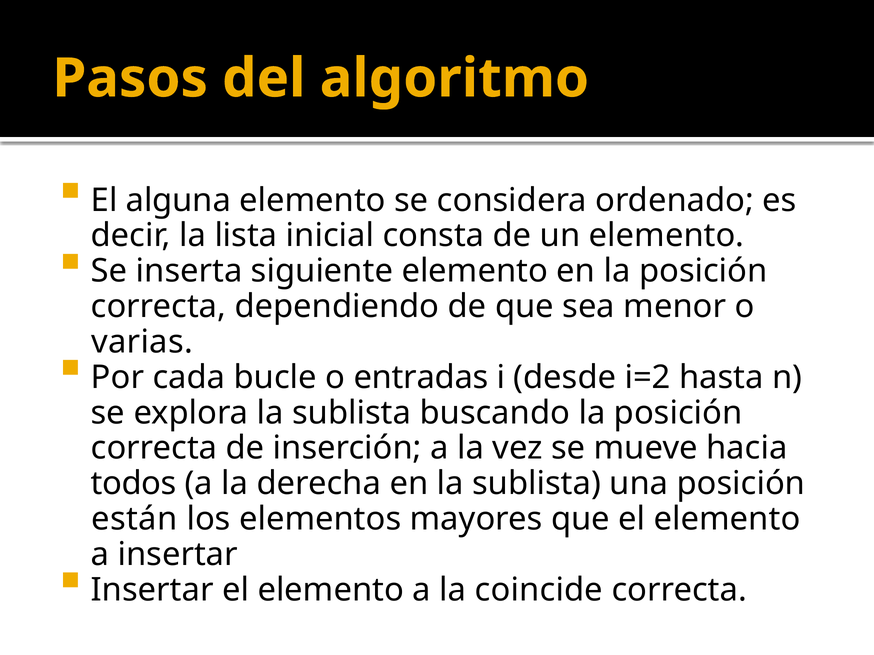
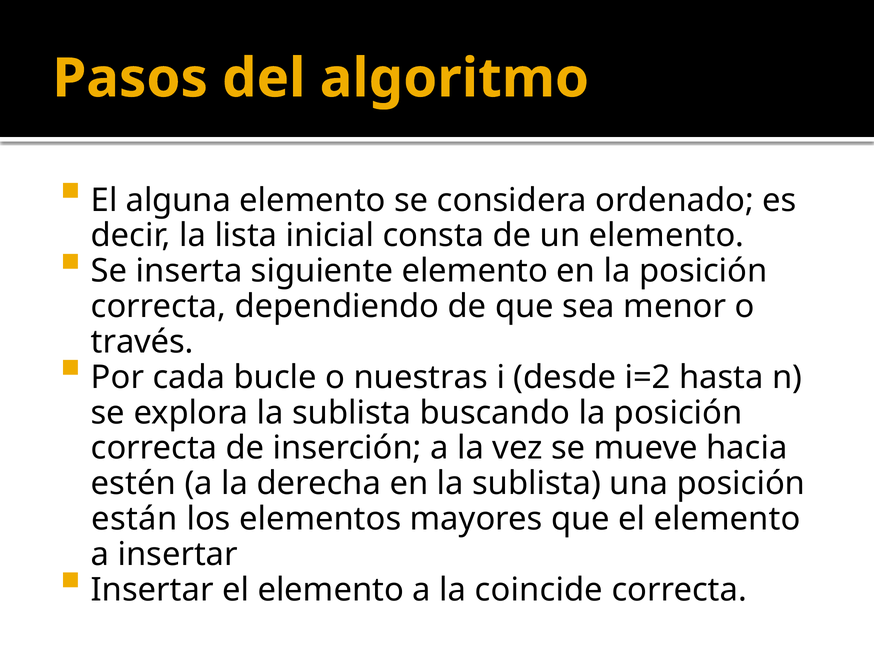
varias: varias -> través (142, 342)
entradas: entradas -> nuestras (421, 378)
todos: todos -> estén (133, 484)
